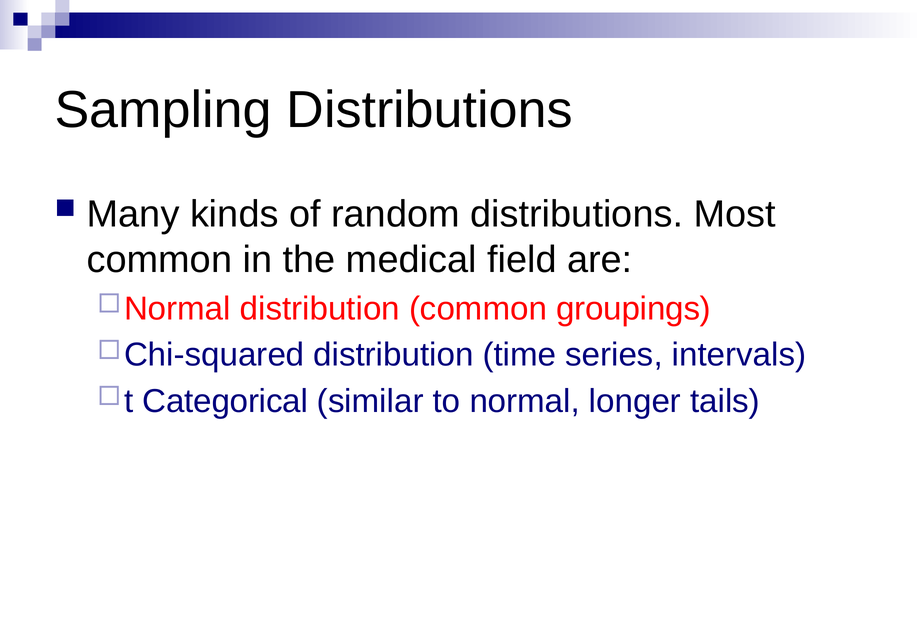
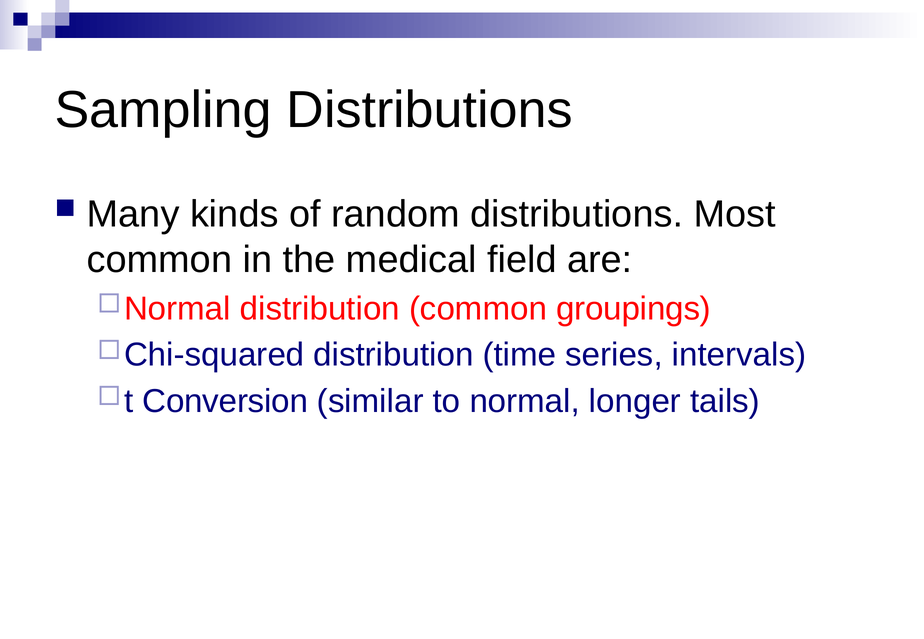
Categorical: Categorical -> Conversion (225, 402)
